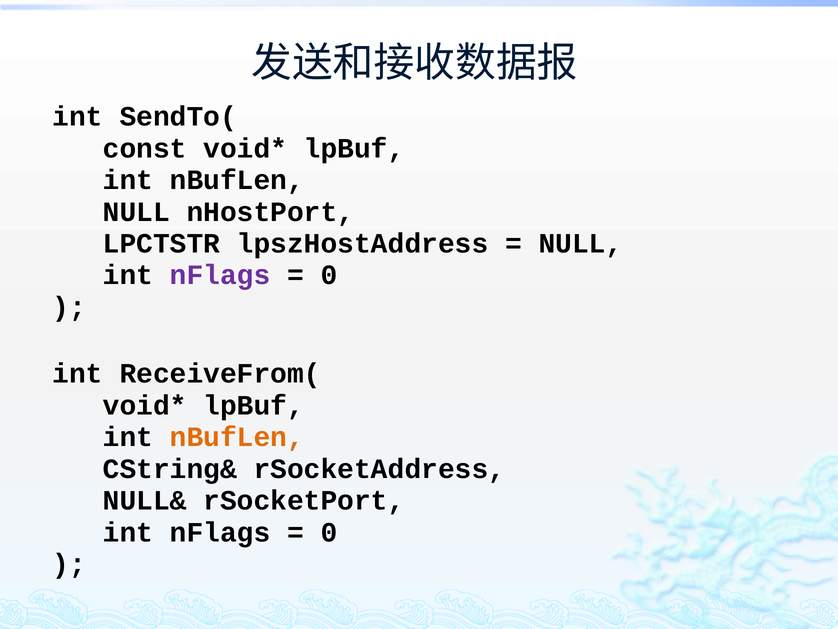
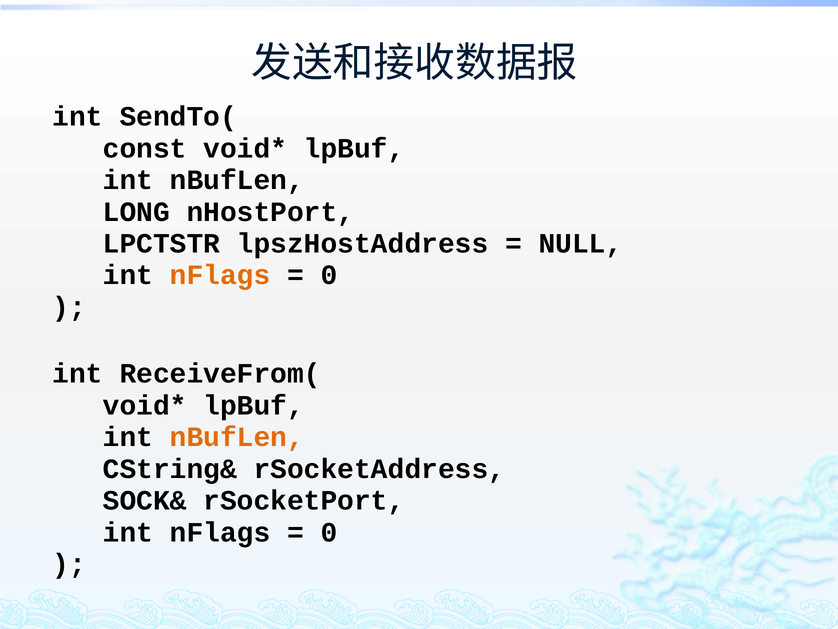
NULL: NULL -> LONG (136, 212)
nFlags colour: purple -> orange (220, 275)
NULL&: NULL& -> SOCK& (145, 500)
